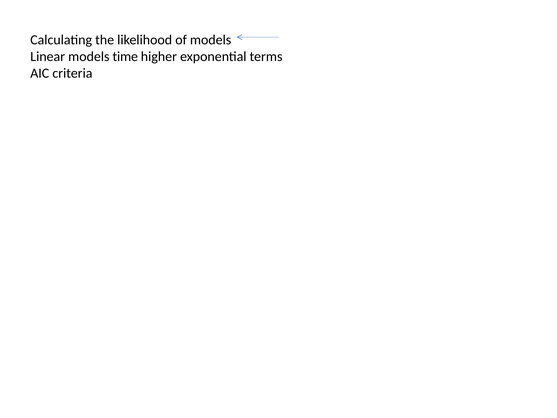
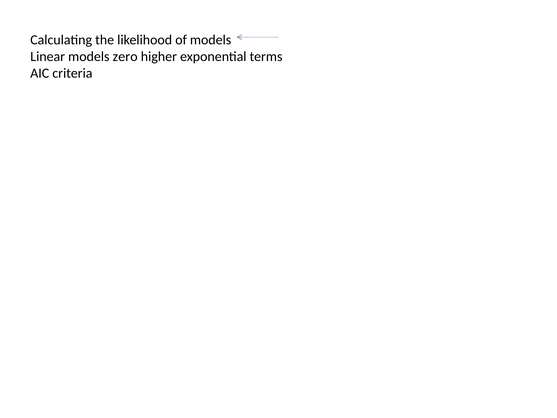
time: time -> zero (125, 57)
